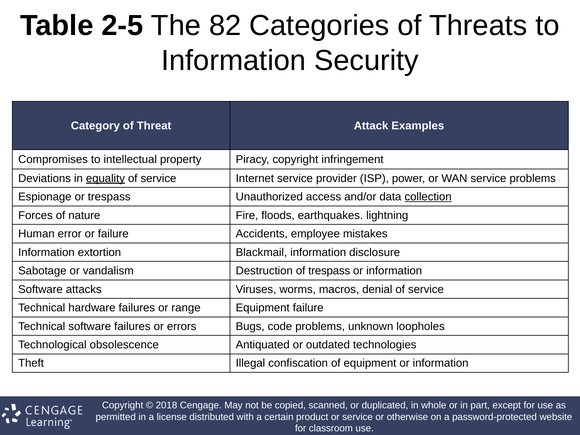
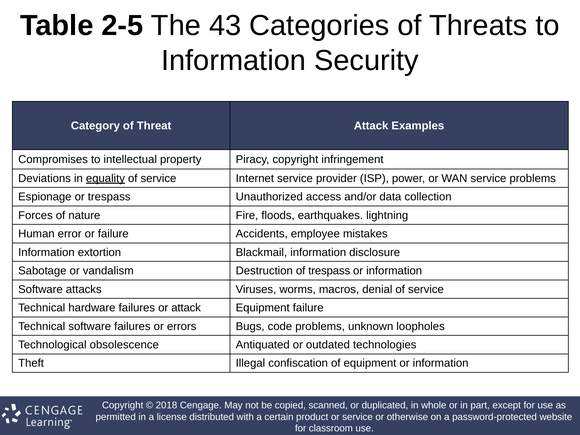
82: 82 -> 43 (225, 26)
collection underline: present -> none (428, 197)
or range: range -> attack (186, 308)
